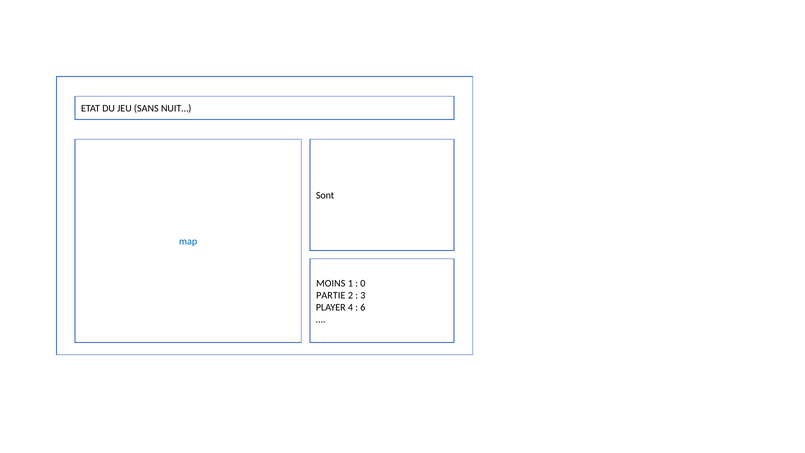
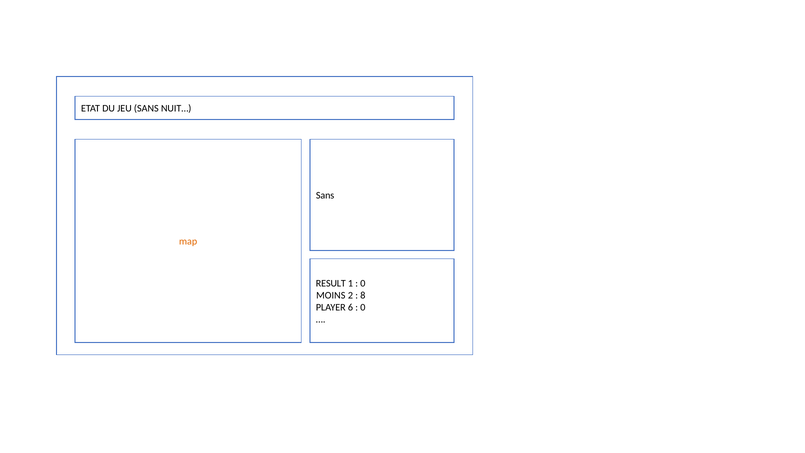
Sont: Sont -> Sans (325, 196)
map colour: blue -> orange (188, 241)
MOINS: MOINS -> RESULT (331, 283)
PARTIE: PARTIE -> MOINS (331, 295)
3: 3 -> 8 (363, 295)
4: 4 -> 6 (350, 307)
6: 6 -> 0 (363, 307)
